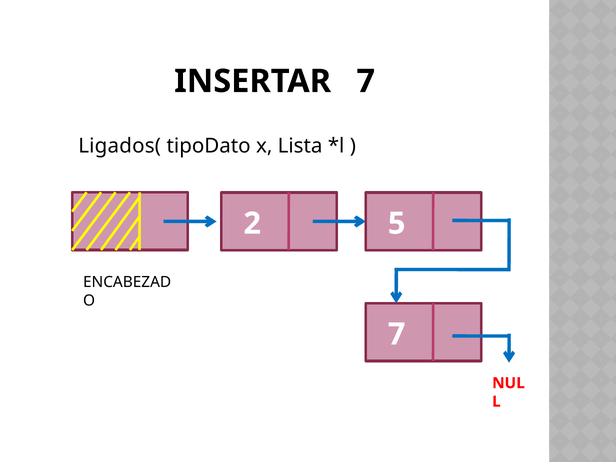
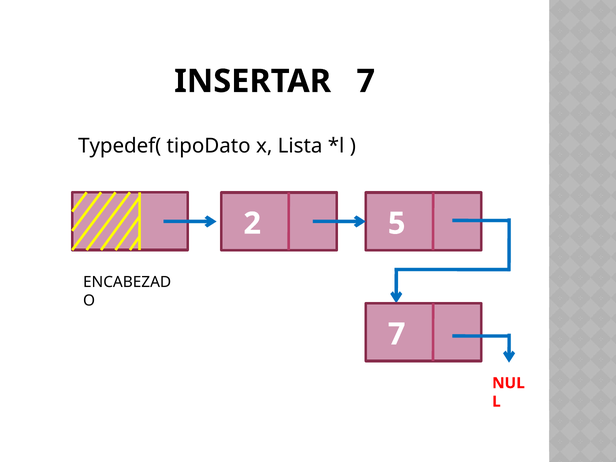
Ligados(: Ligados( -> Typedef( (120, 146)
